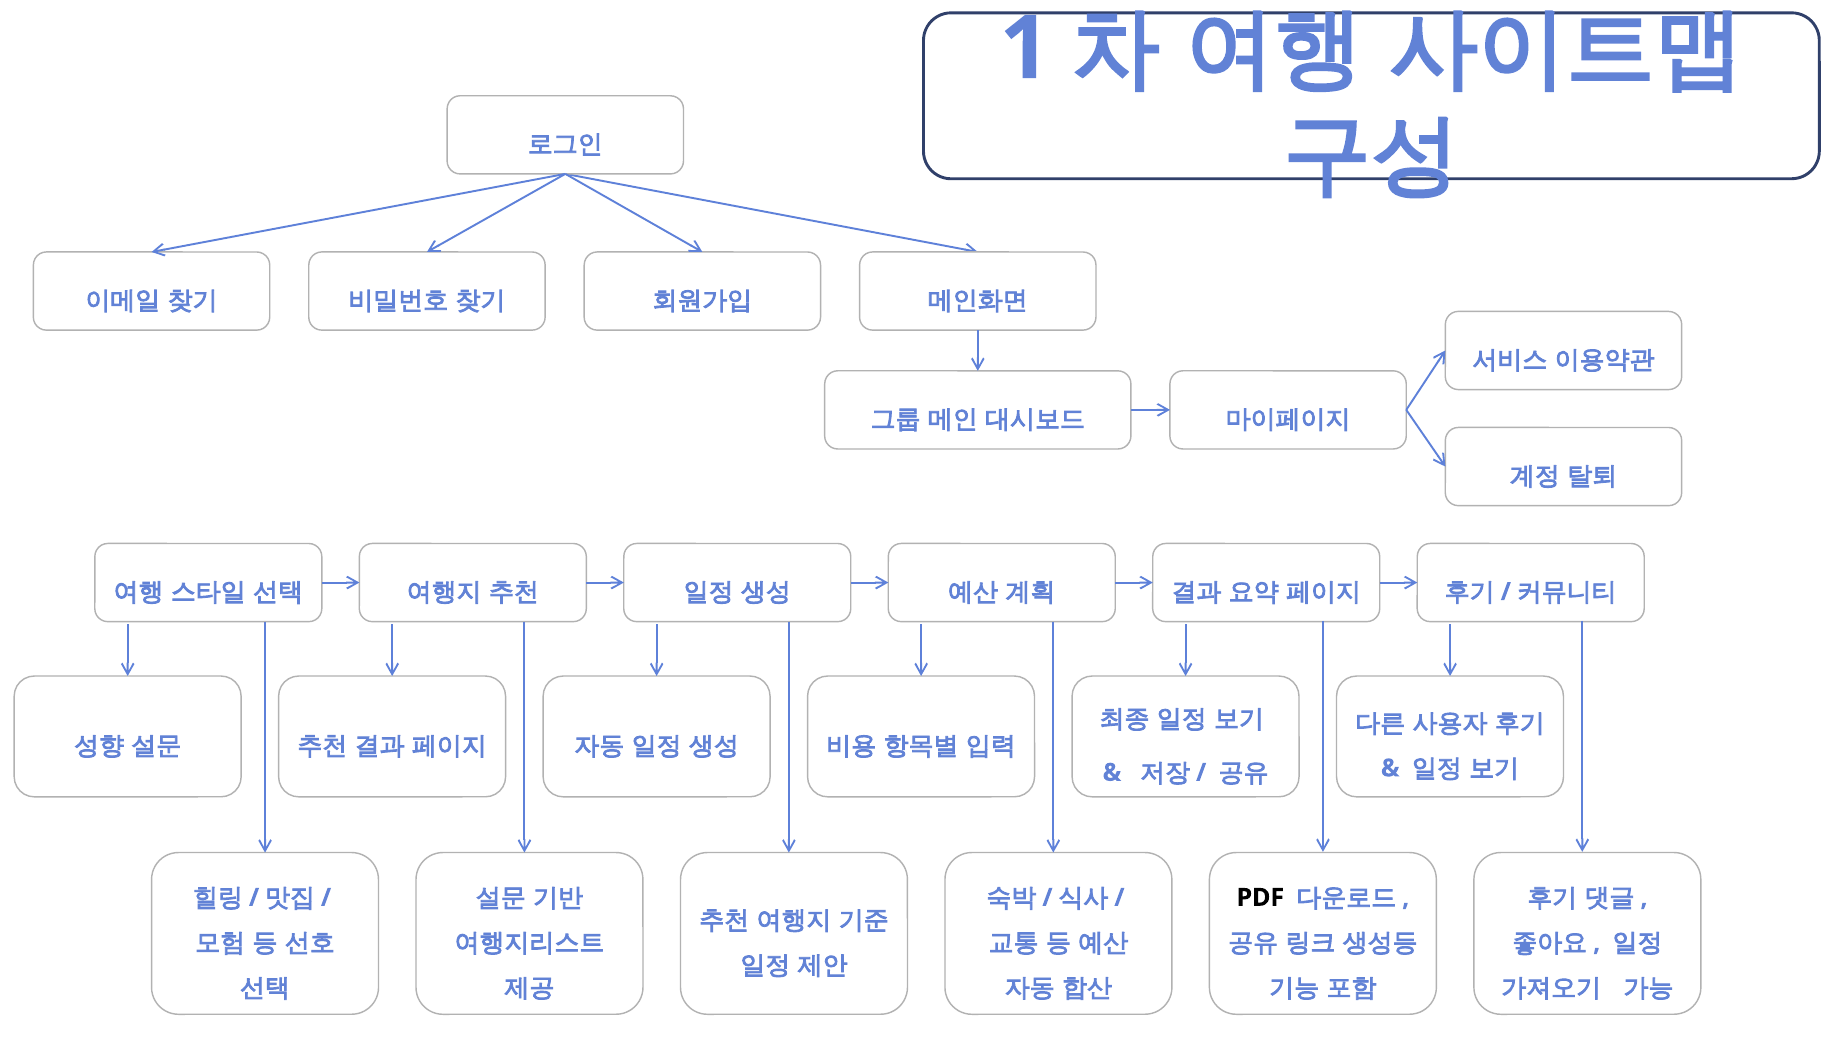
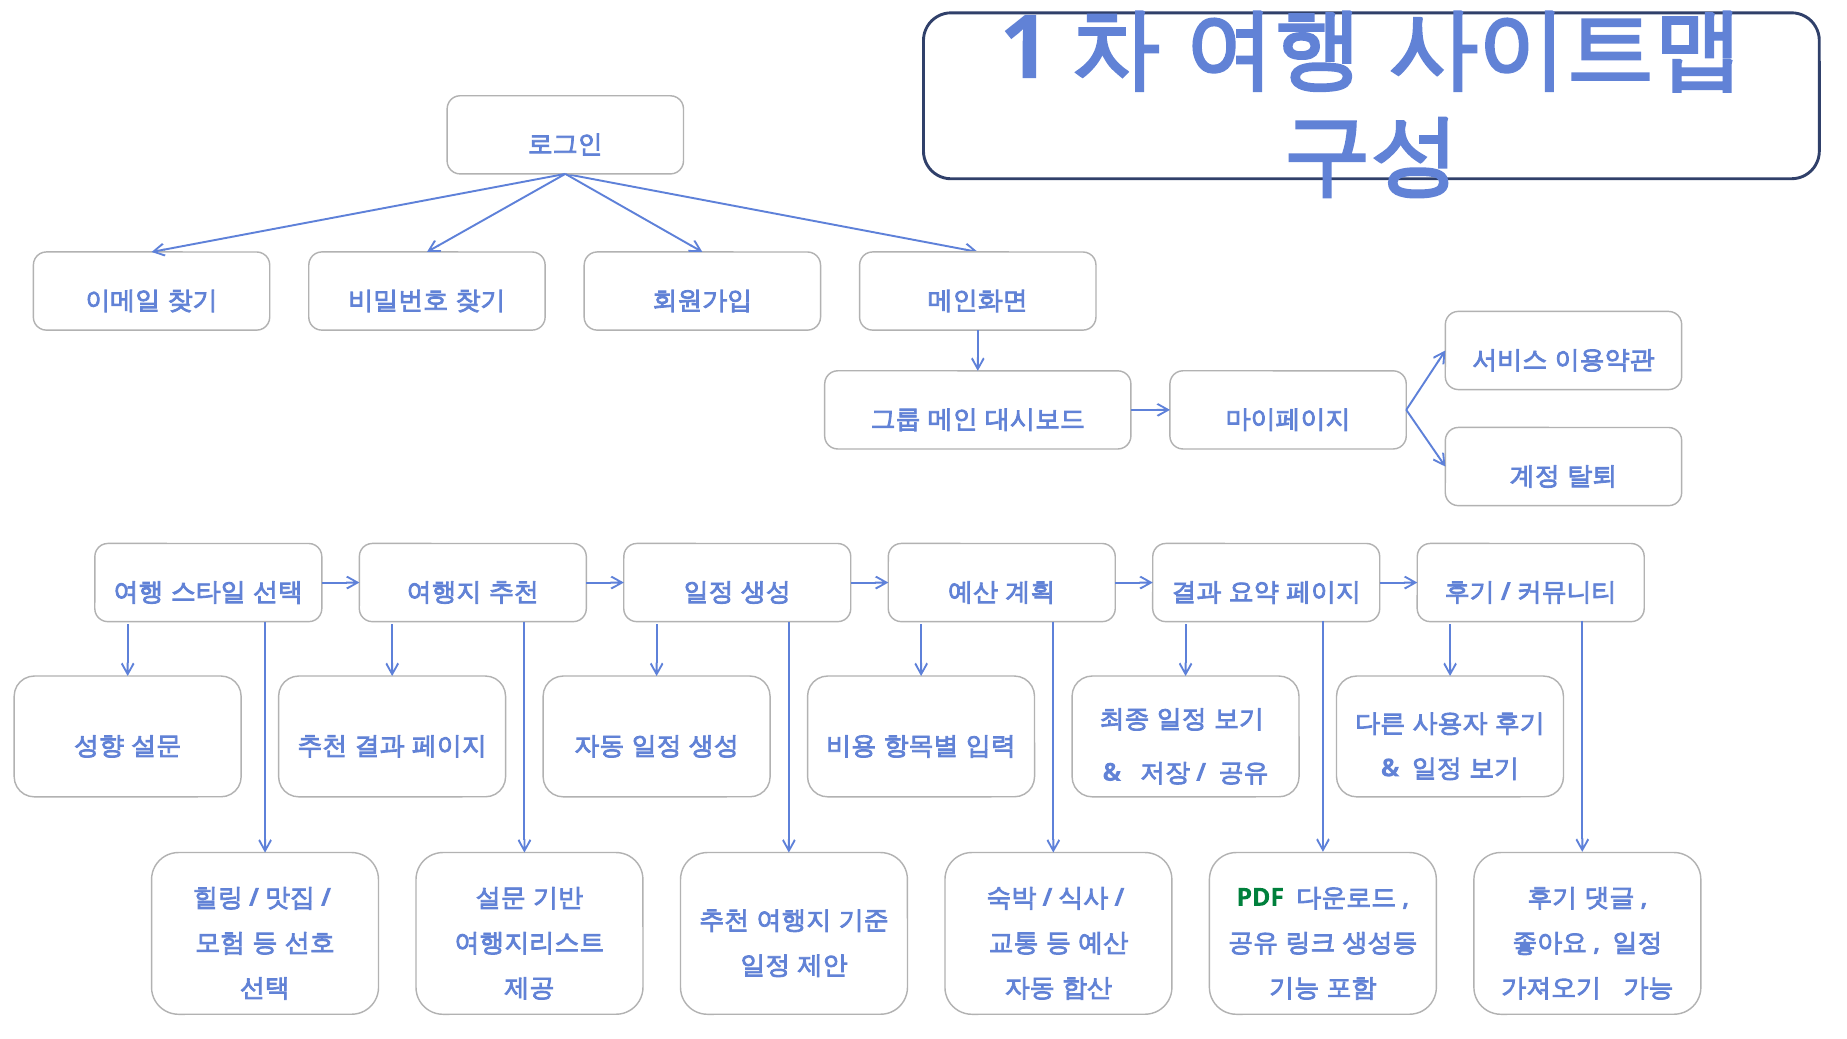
PDF colour: black -> green (1260, 897)
